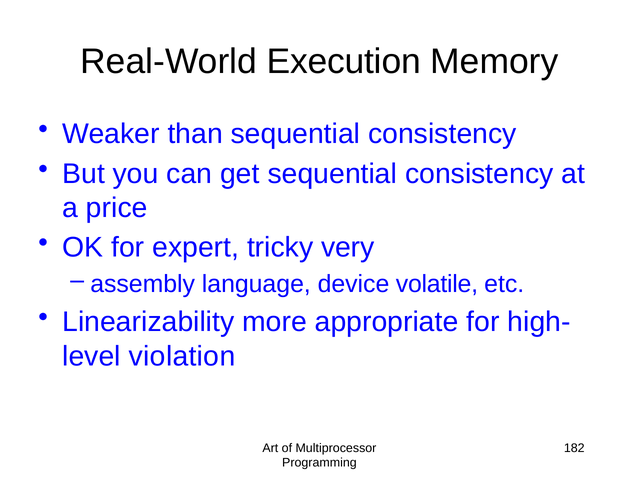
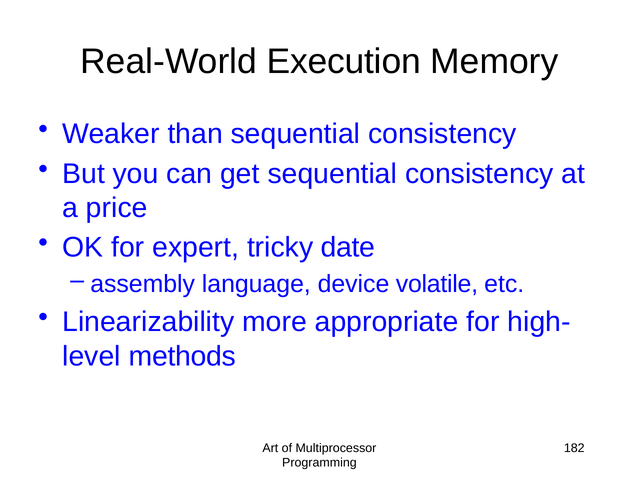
very: very -> date (348, 248)
violation: violation -> methods (182, 356)
